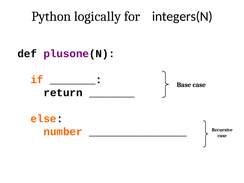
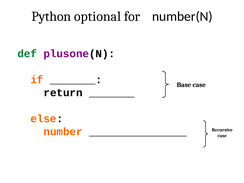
logically: logically -> optional (98, 16)
integers(N: integers(N -> number(N (182, 16)
def colour: black -> green (27, 54)
